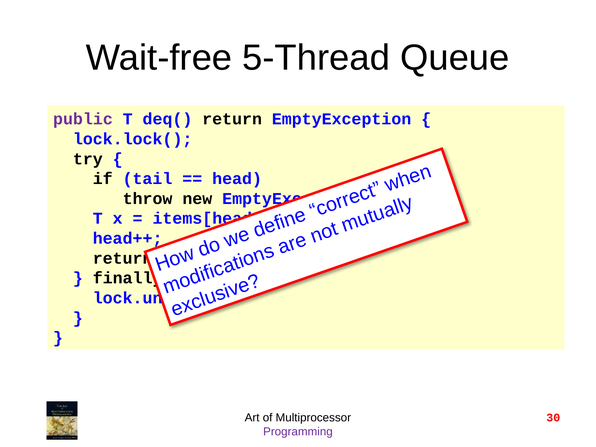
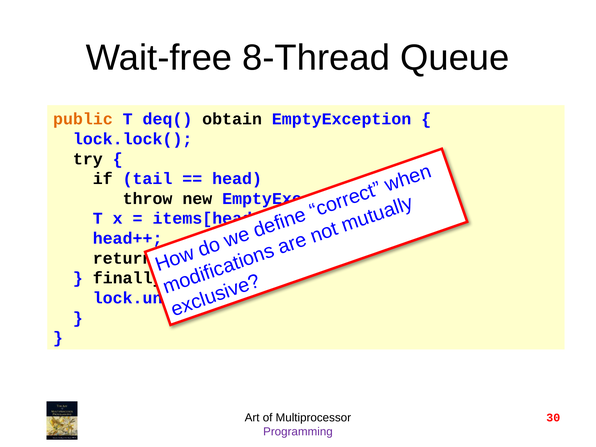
5-Thread: 5-Thread -> 8-Thread (316, 58)
public colour: purple -> orange (83, 119)
deq( return: return -> obtain (232, 119)
